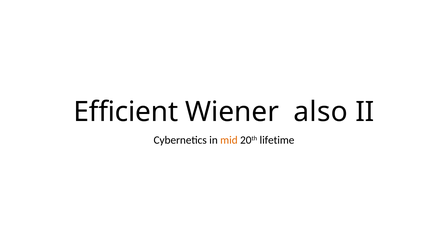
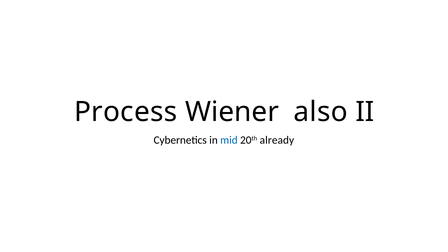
Efficient: Efficient -> Process (126, 112)
mid colour: orange -> blue (229, 140)
lifetime: lifetime -> already (277, 140)
